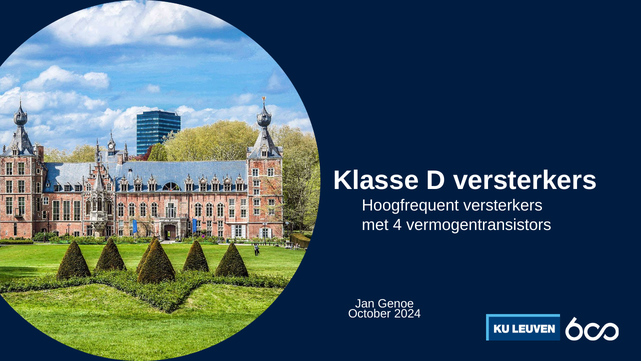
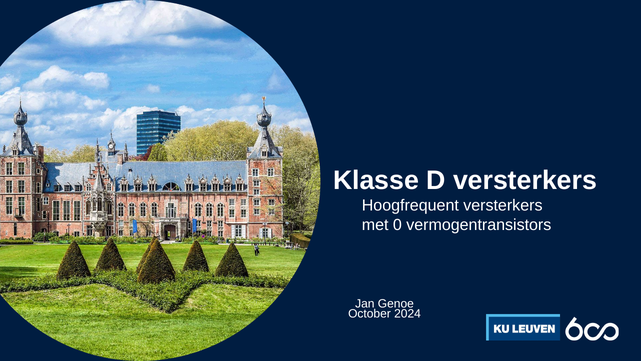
4: 4 -> 0 (397, 225)
